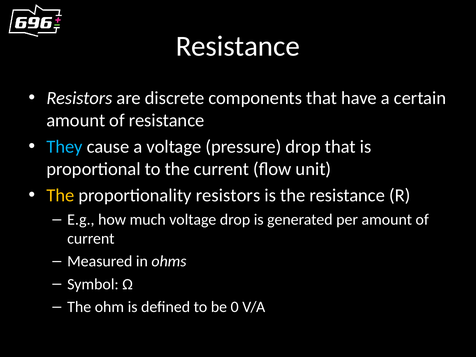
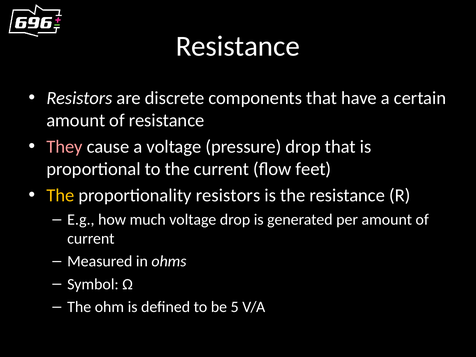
They colour: light blue -> pink (65, 147)
unit: unit -> feet (313, 169)
0: 0 -> 5 (235, 307)
